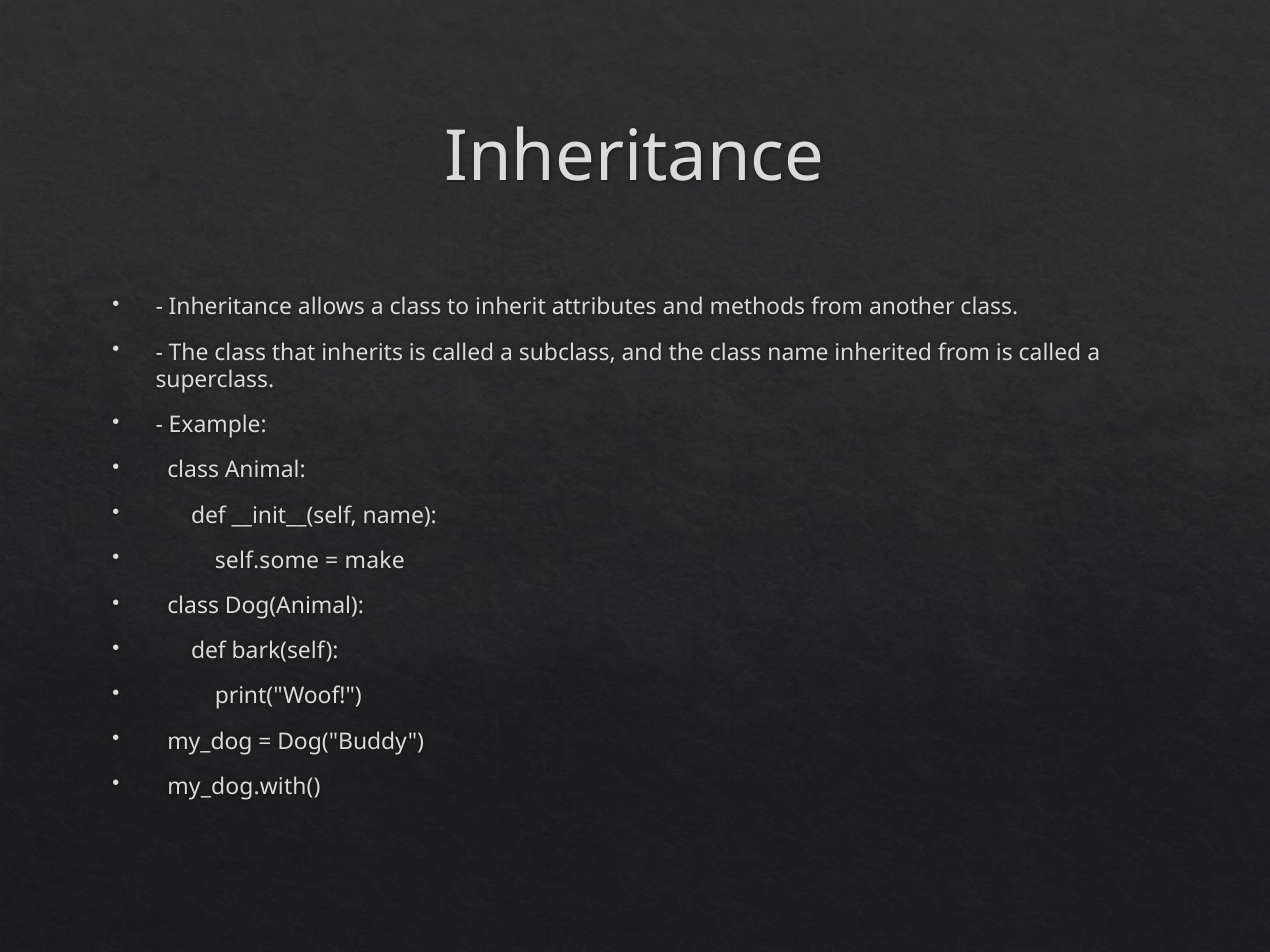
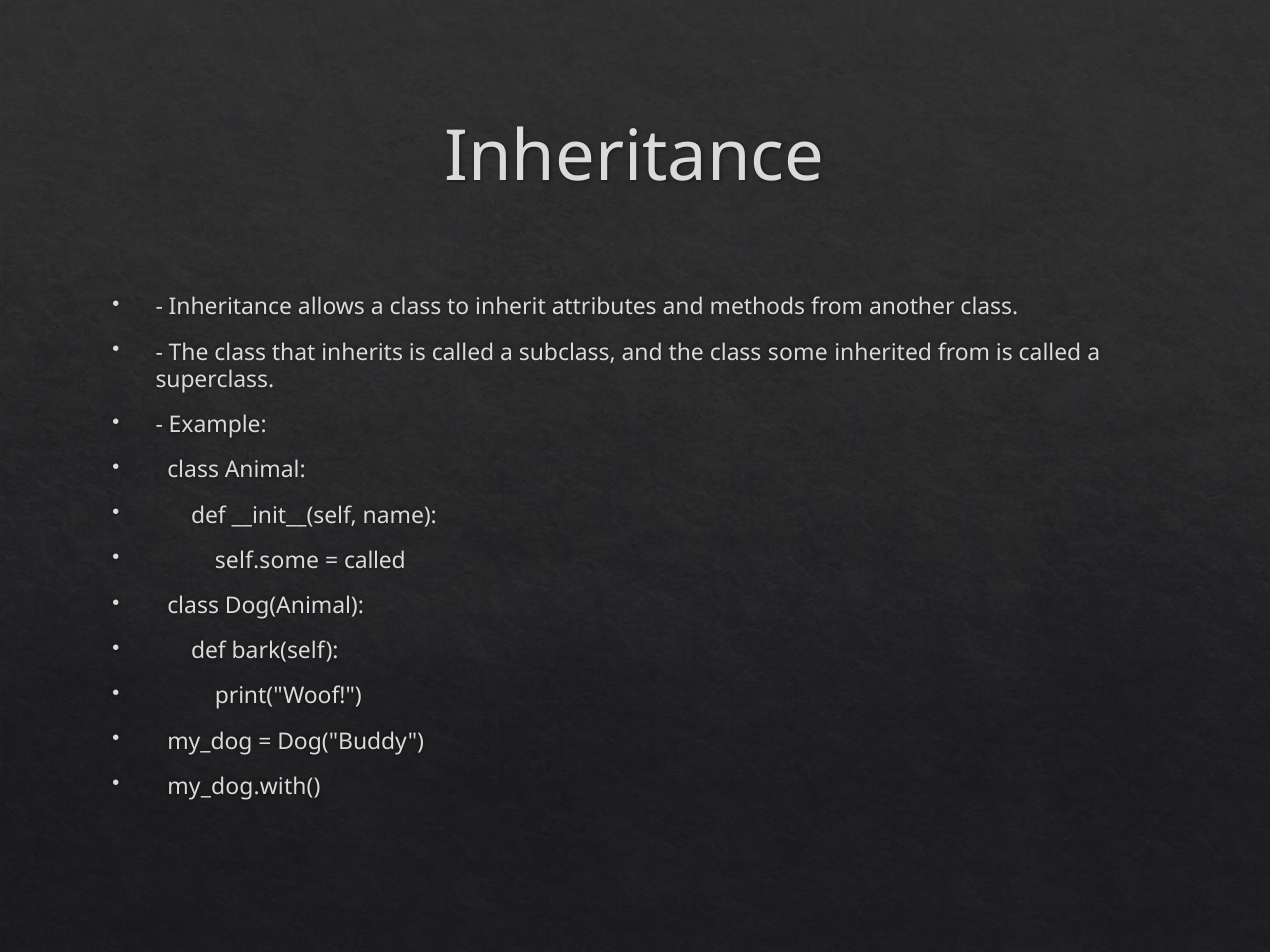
class name: name -> some (798, 353)
make: make -> called (375, 561)
